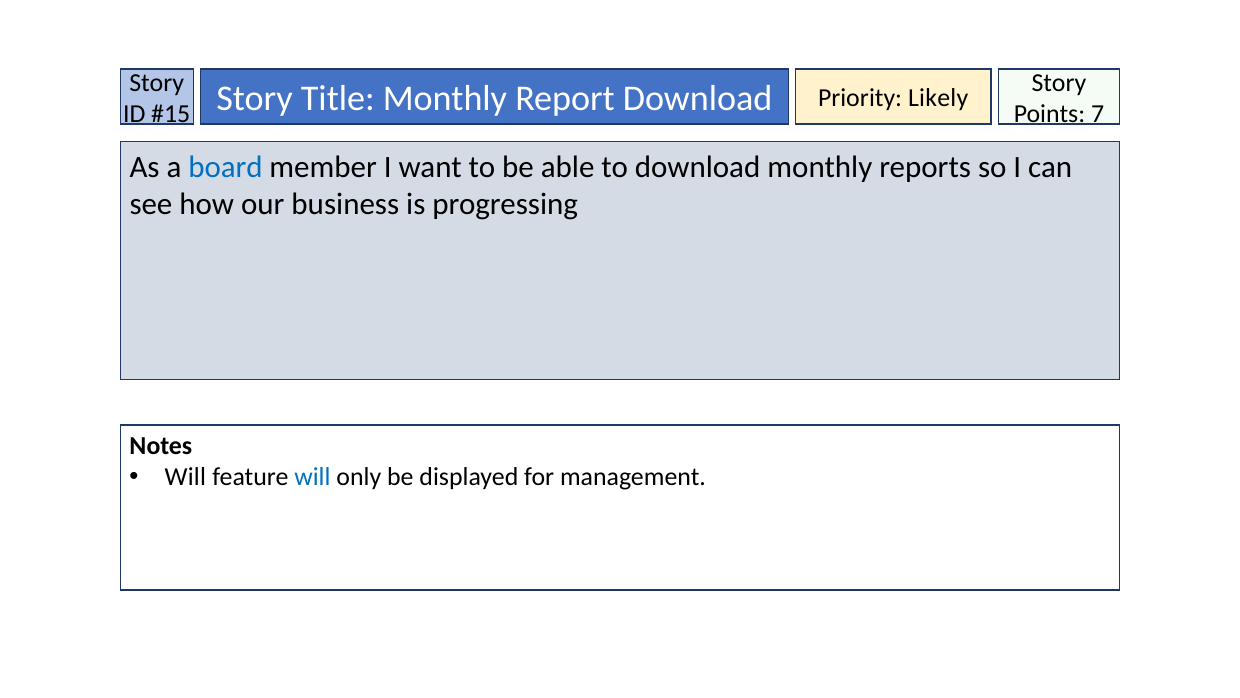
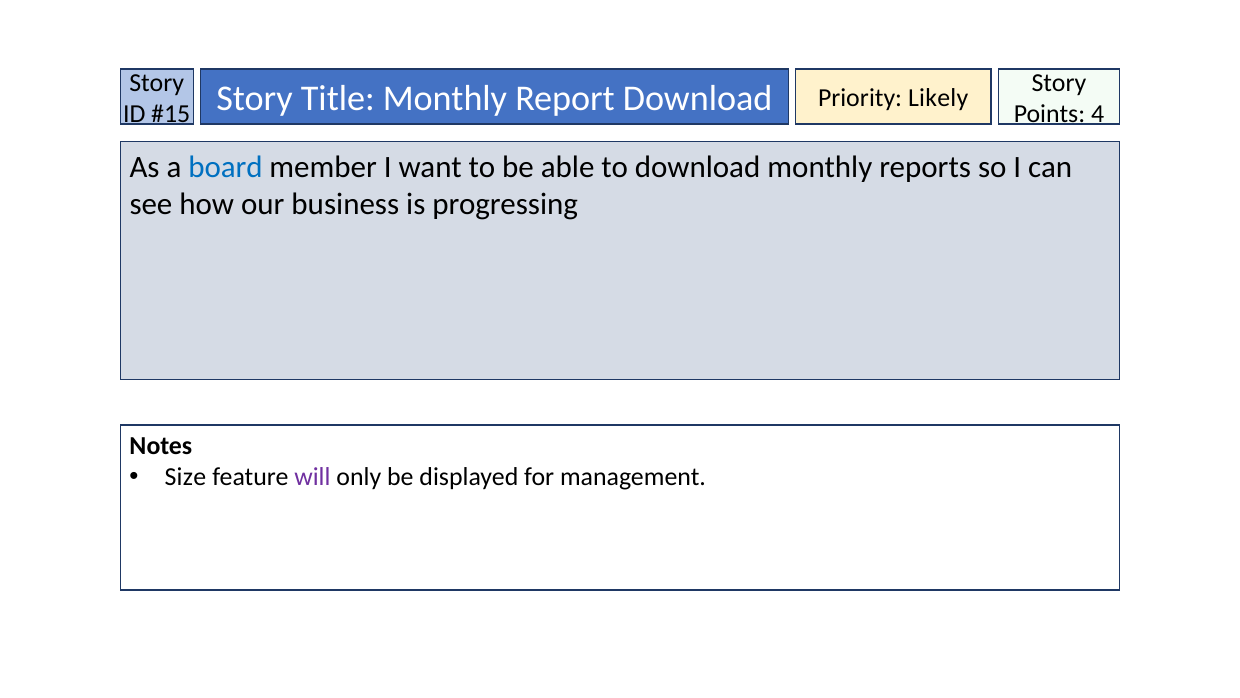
7: 7 -> 4 (1098, 114)
Will: Will -> Size (185, 477)
will colour: blue -> purple (312, 477)
